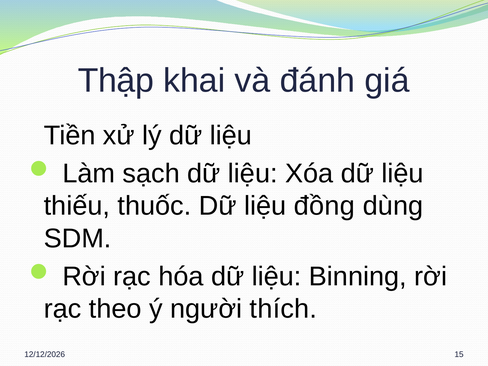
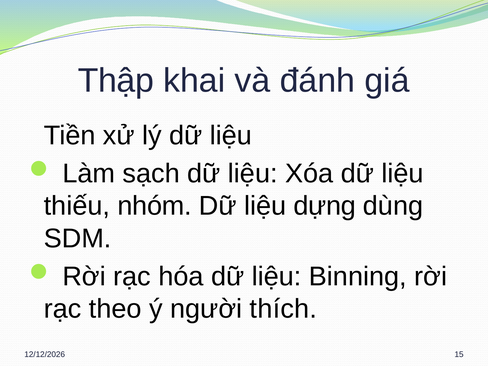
thuốc: thuốc -> nhóm (155, 206)
đồng: đồng -> dựng (325, 206)
